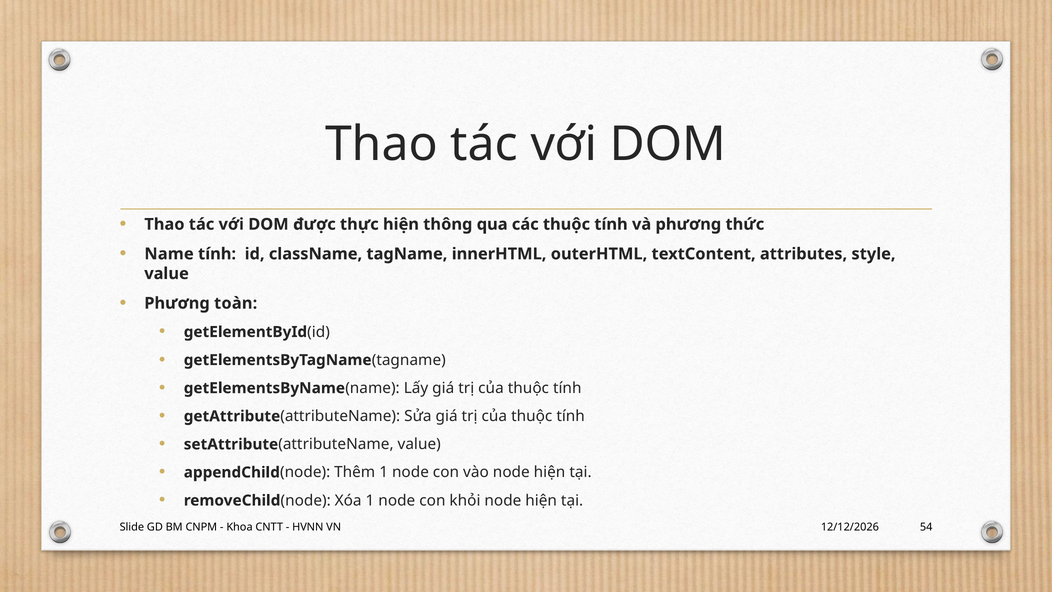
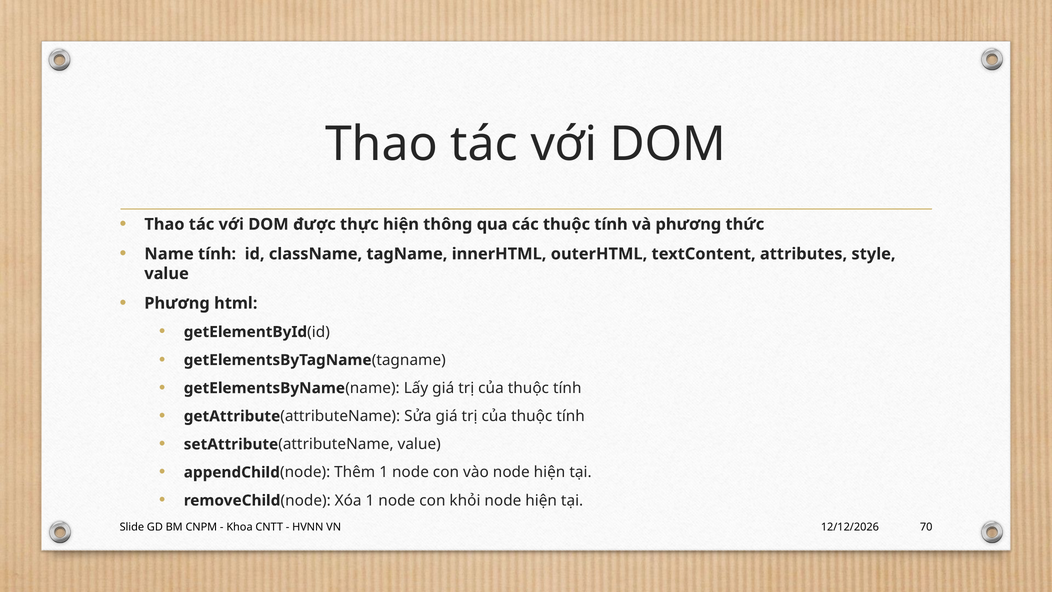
toàn: toàn -> html (236, 303)
54: 54 -> 70 (926, 527)
